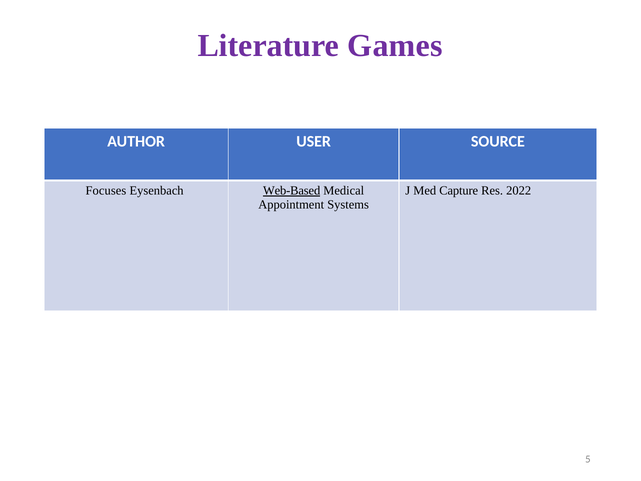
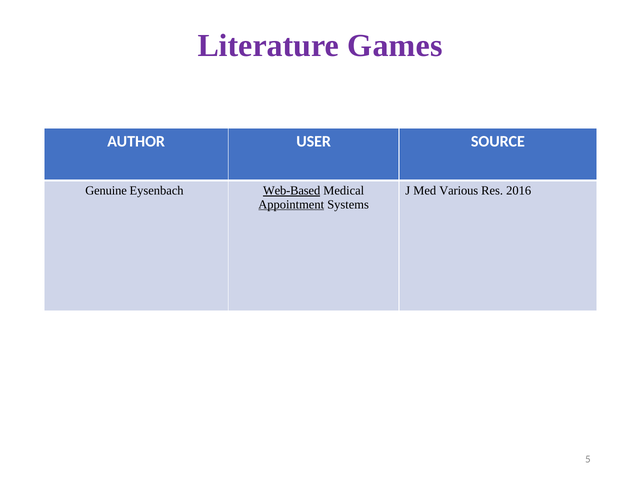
Focuses: Focuses -> Genuine (106, 191)
Capture: Capture -> Various (459, 191)
2022: 2022 -> 2016 (519, 191)
Appointment underline: none -> present (291, 204)
